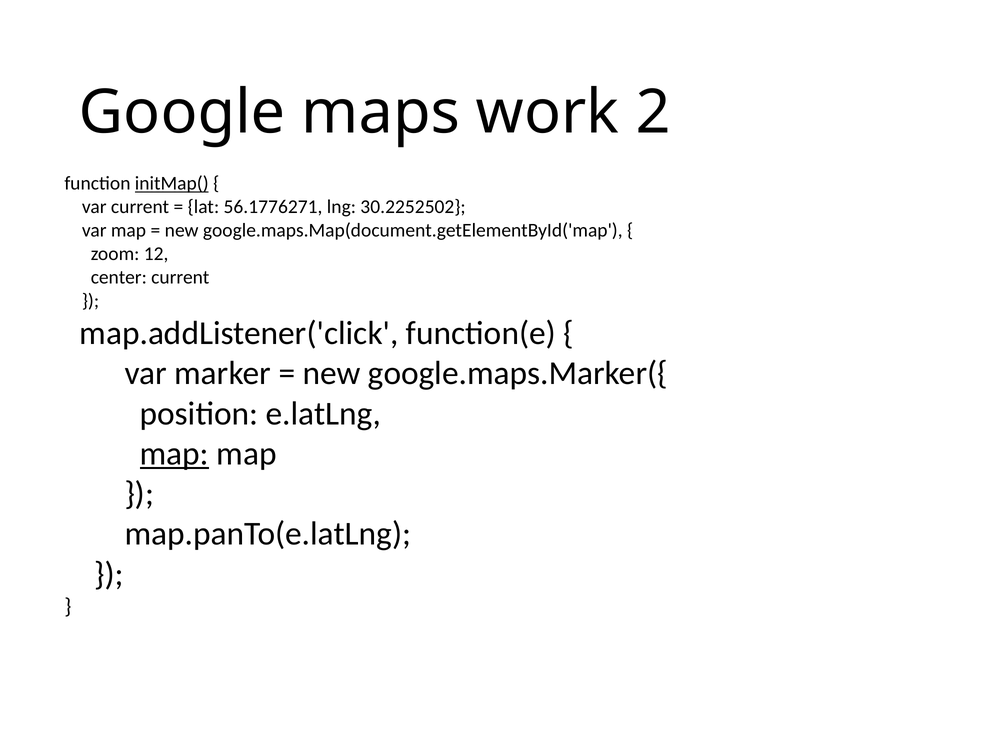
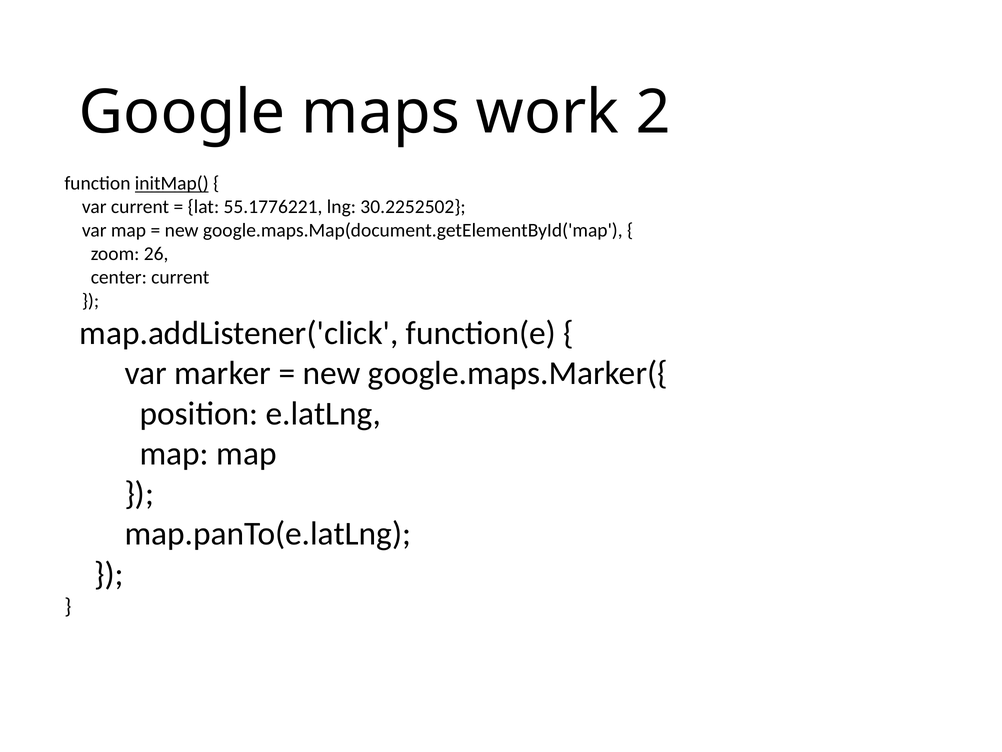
56.1776271: 56.1776271 -> 55.1776221 (273, 207)
12: 12 -> 26 (156, 254)
map underline: present -> none (174, 453)
